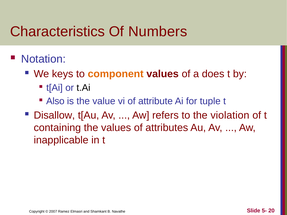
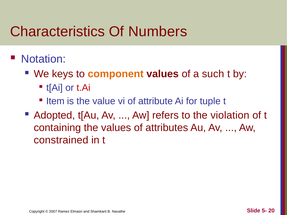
does: does -> such (213, 74)
t.Ai colour: black -> red (83, 88)
Also: Also -> Item (55, 101)
Disallow: Disallow -> Adopted (54, 115)
inapplicable: inapplicable -> constrained (61, 140)
